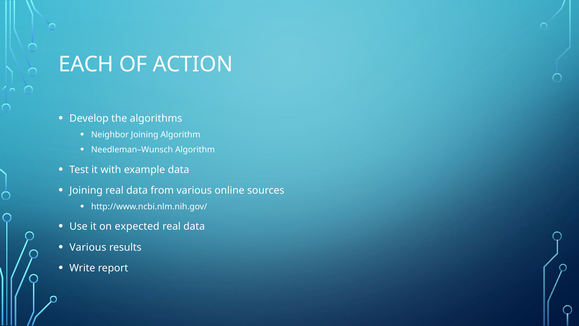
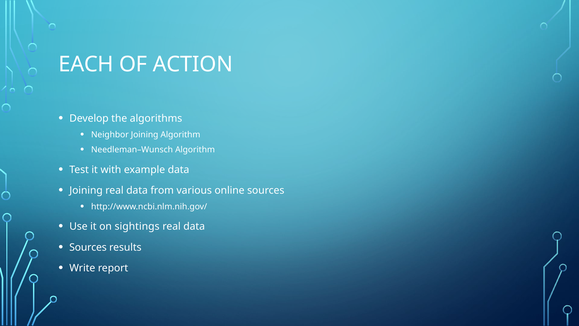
expected: expected -> sightings (137, 226)
Various: Various -> Sources (88, 247)
